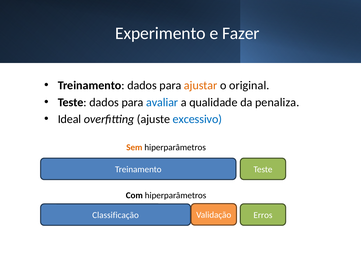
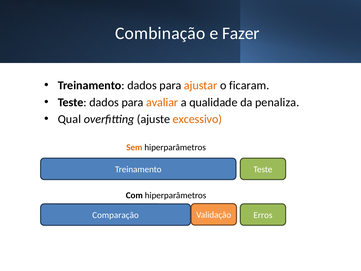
Experimento: Experimento -> Combinação (160, 33)
original: original -> ficaram (249, 85)
avaliar colour: blue -> orange (162, 102)
Ideal: Ideal -> Qual (69, 119)
excessivo colour: blue -> orange (197, 119)
Classificação: Classificação -> Comparação (116, 215)
